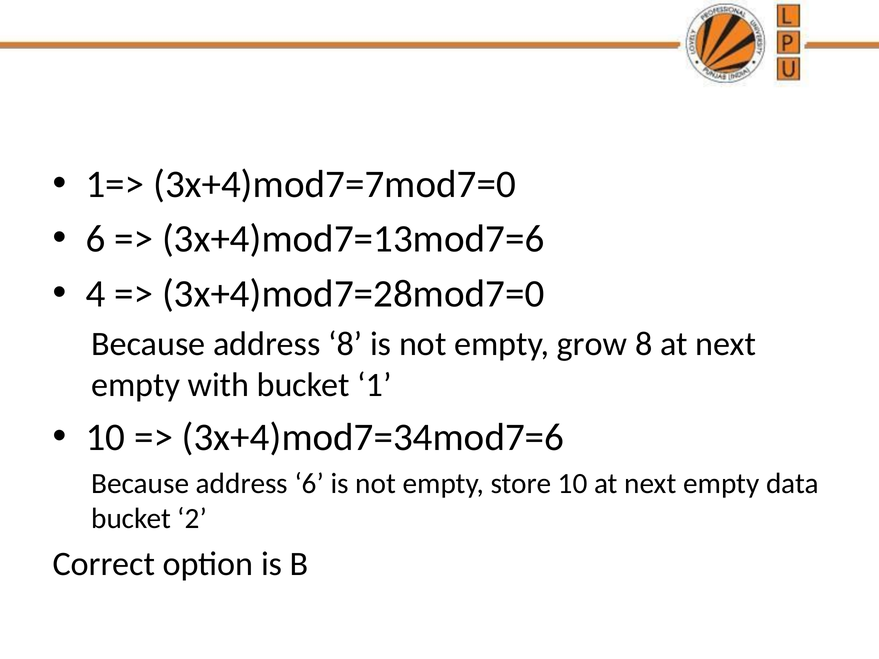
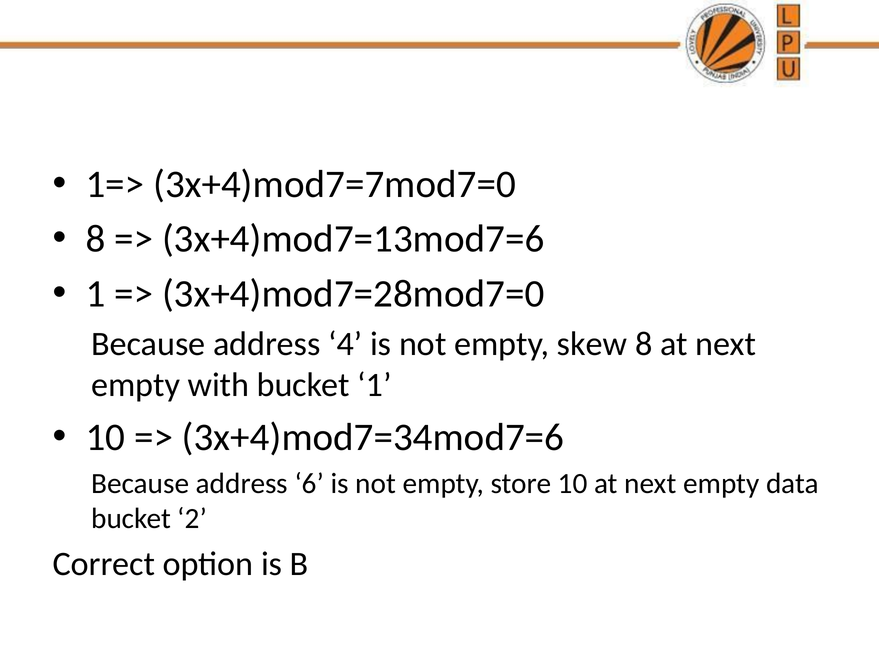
6: 6 -> 8 (96, 239)
4: 4 -> 1 (96, 294)
address 8: 8 -> 4 (345, 344)
grow: grow -> skew (592, 344)
